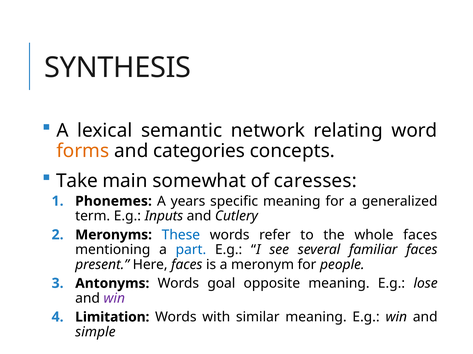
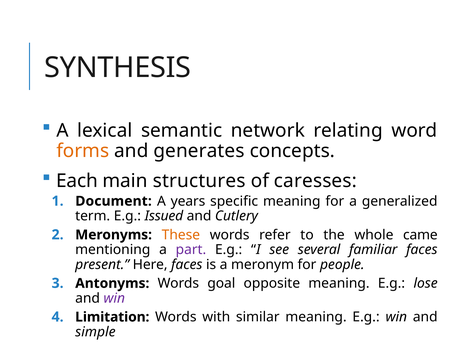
categories: categories -> generates (199, 151)
Take: Take -> Each (77, 181)
somewhat: somewhat -> structures (199, 181)
Phonemes: Phonemes -> Document (114, 202)
Inputs: Inputs -> Issued (164, 216)
These colour: blue -> orange (181, 235)
whole faces: faces -> came (420, 235)
part colour: blue -> purple (191, 250)
